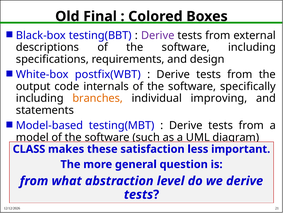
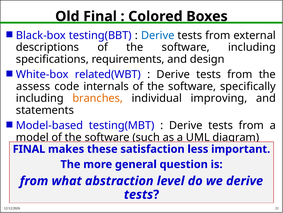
Derive colour: purple -> blue (158, 35)
postfix(WBT: postfix(WBT -> related(WBT (108, 74)
output: output -> assess (33, 86)
CLASS: CLASS -> FINAL (29, 149)
